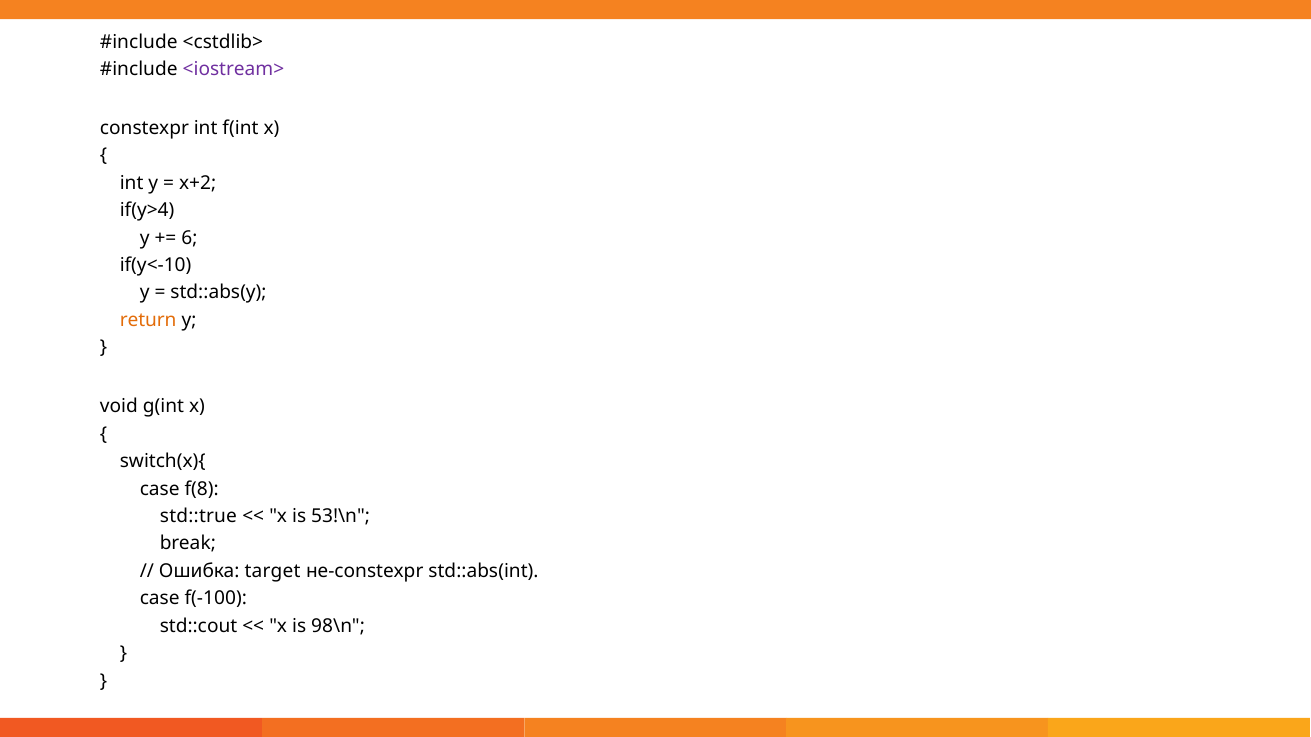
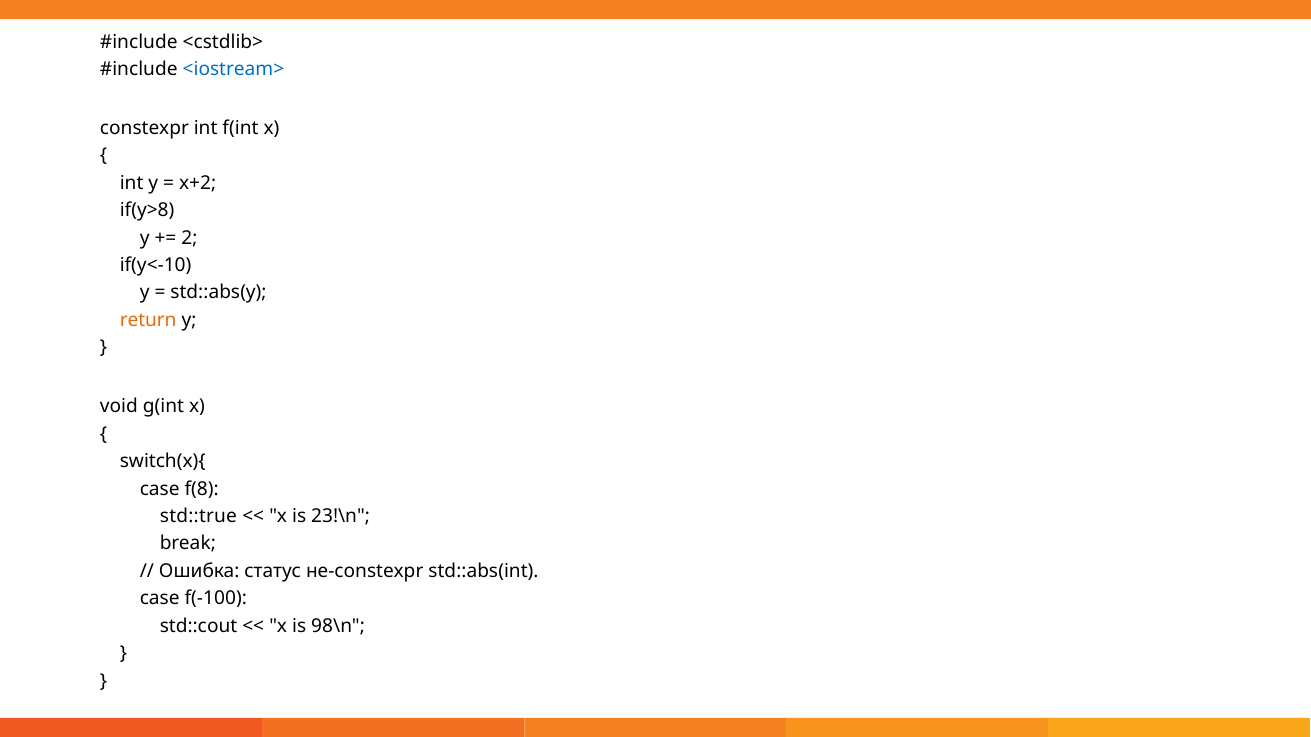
<iostream> colour: purple -> blue (233, 69)
if(y>4: if(y>4 -> if(y>8 (147, 211)
6: 6 -> 2 (189, 238)
53!\n: 53!\n -> 23!\n (341, 517)
target: target -> статус (273, 571)
